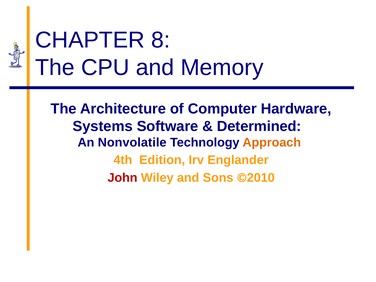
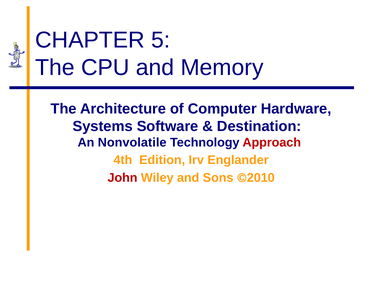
8: 8 -> 5 (161, 40)
Determined: Determined -> Destination (259, 126)
Approach colour: orange -> red (272, 143)
